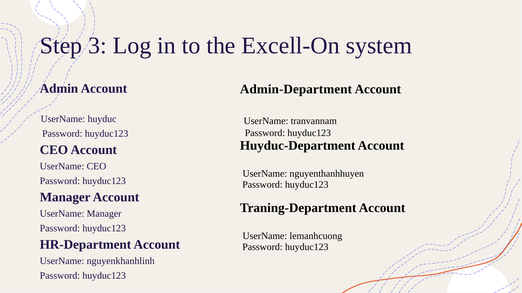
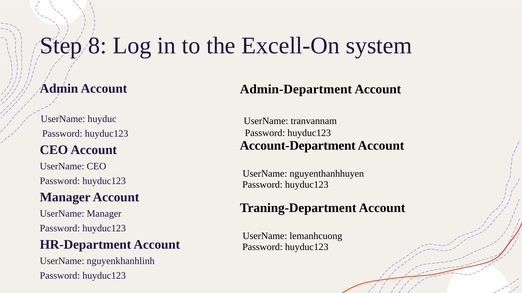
3: 3 -> 8 (98, 46)
Huyduc-Department: Huyduc-Department -> Account-Department (298, 146)
